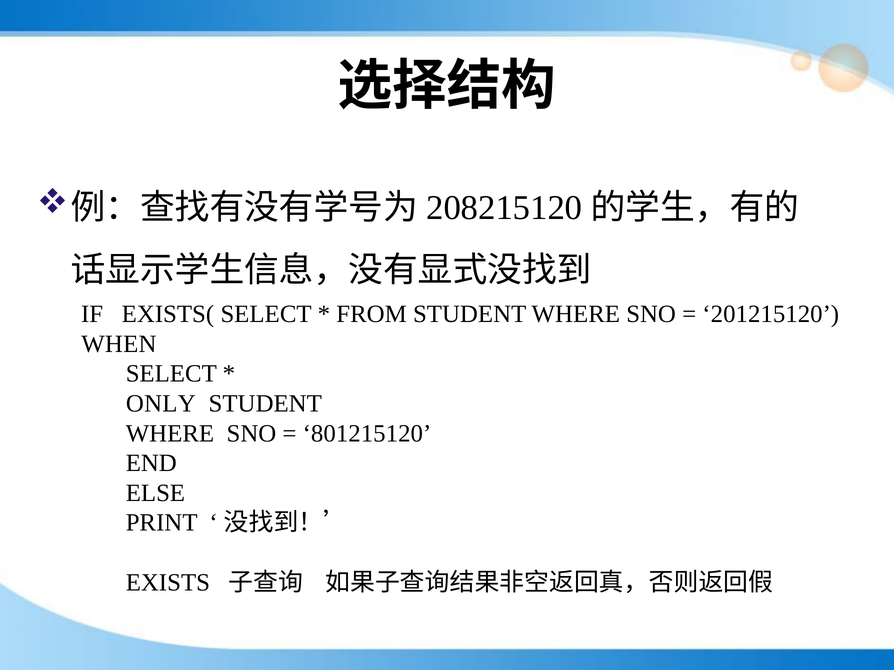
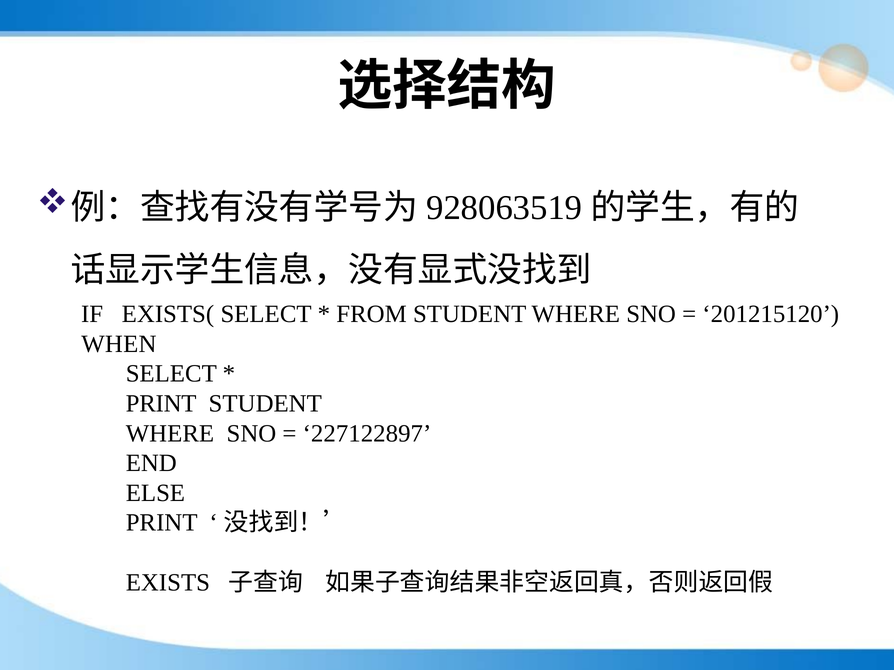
208215120: 208215120 -> 928063519 (504, 208)
ONLY: ONLY -> PRINT (161, 404)
801215120: 801215120 -> 227122897 (367, 434)
